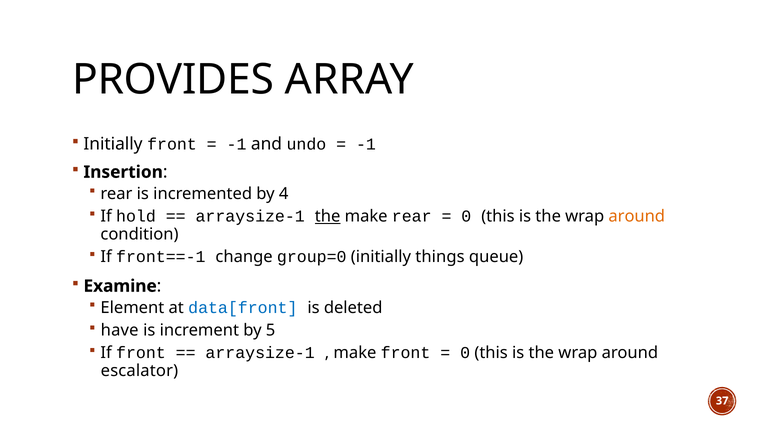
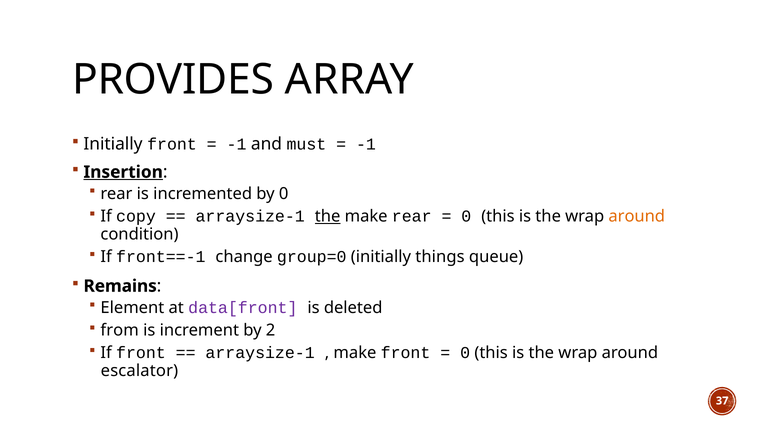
undo: undo -> must (306, 144)
Insertion underline: none -> present (123, 172)
by 4: 4 -> 0 (284, 193)
hold: hold -> copy (136, 216)
Examine: Examine -> Remains (120, 286)
data[front colour: blue -> purple (243, 307)
have: have -> from (120, 330)
5: 5 -> 2 (271, 330)
